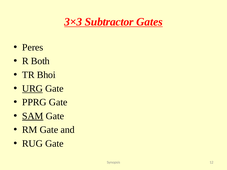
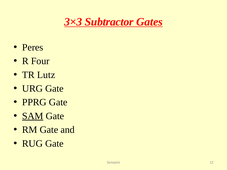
Both: Both -> Four (40, 61)
Bhoi: Bhoi -> Lutz (46, 75)
URG underline: present -> none (32, 89)
